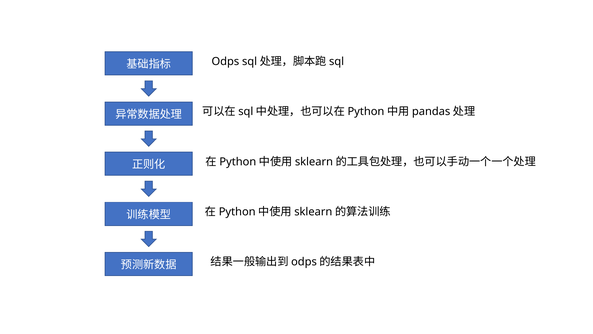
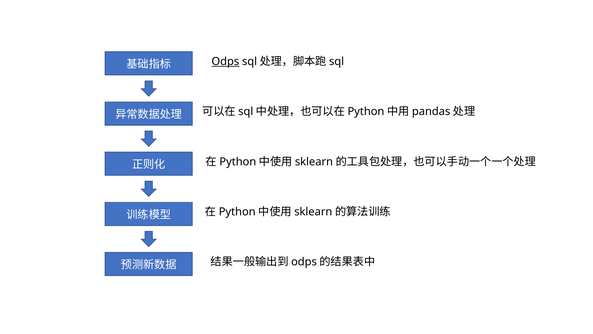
Odps underline: none -> present (225, 61)
